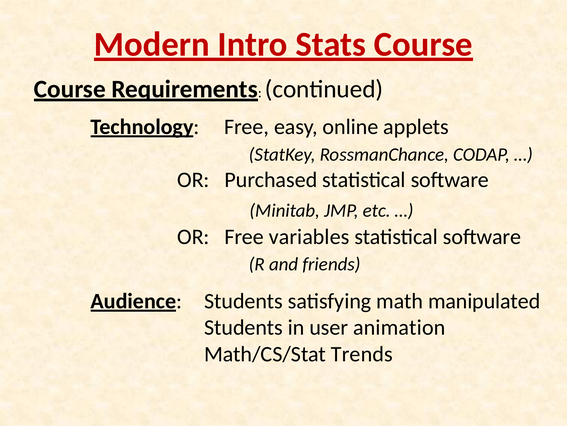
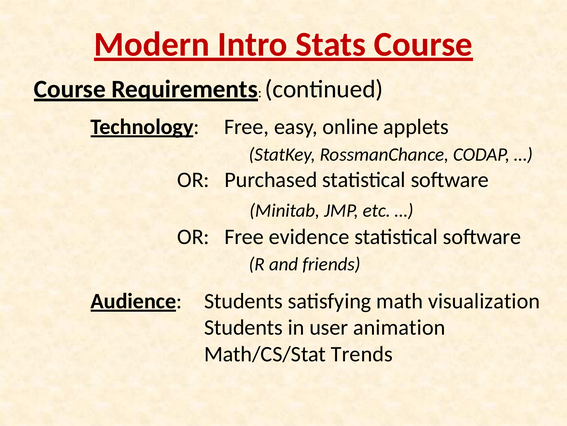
variables: variables -> evidence (309, 236)
manipulated: manipulated -> visualization (484, 301)
